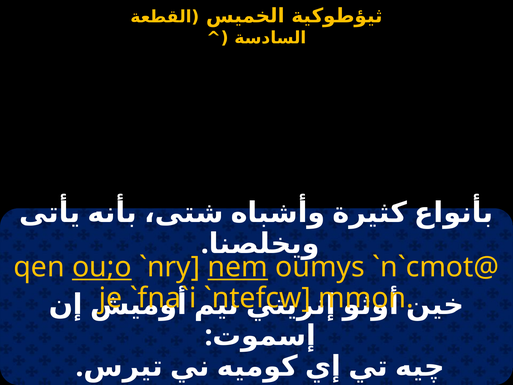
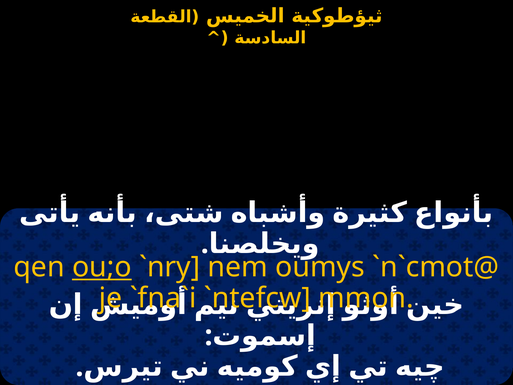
nem underline: present -> none (238, 267)
